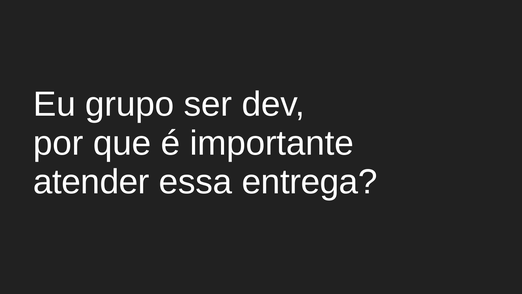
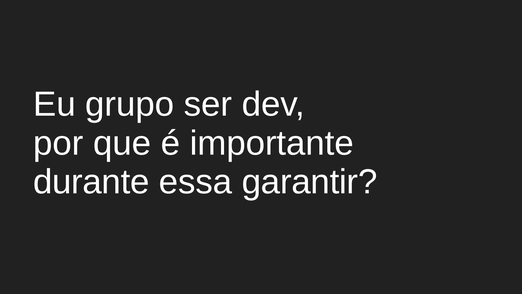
atender: atender -> durante (91, 182)
entrega: entrega -> garantir (310, 182)
